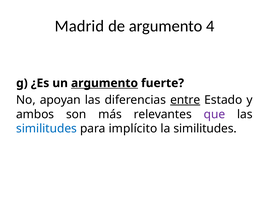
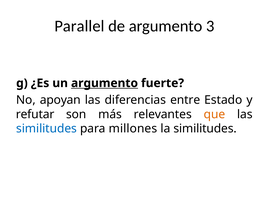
Madrid: Madrid -> Parallel (79, 26)
4: 4 -> 3 (210, 26)
entre underline: present -> none (185, 100)
ambos: ambos -> refutar (35, 114)
que colour: purple -> orange (214, 114)
implícito: implícito -> millones (133, 128)
